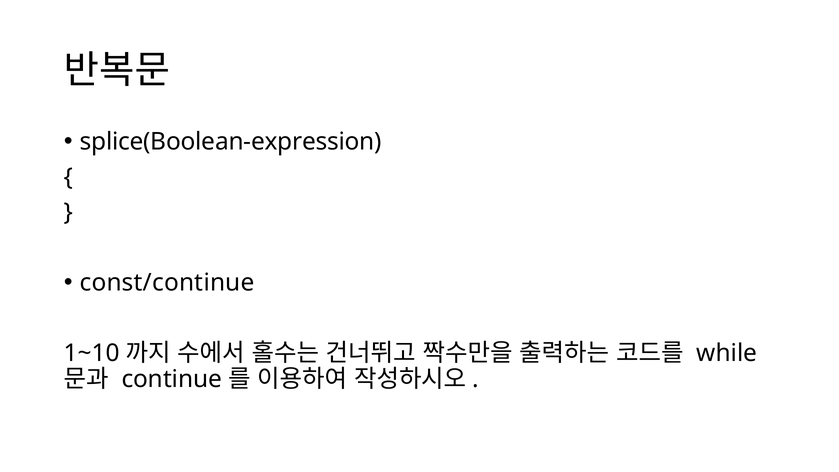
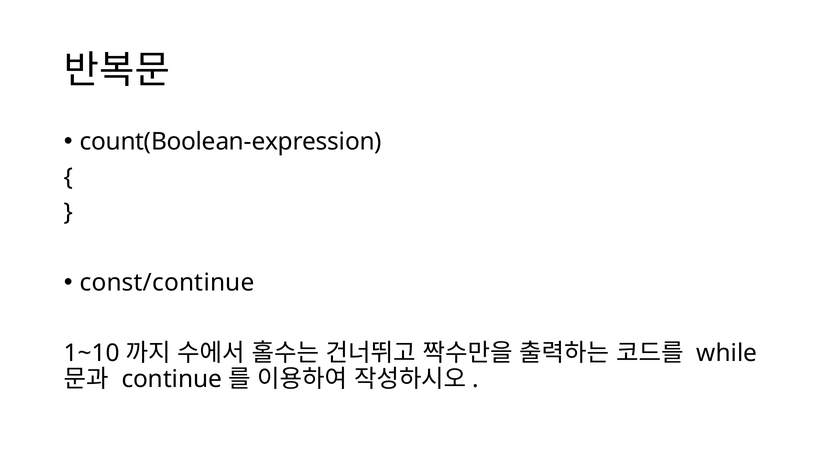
splice(Boolean-expression: splice(Boolean-expression -> count(Boolean-expression (231, 142)
